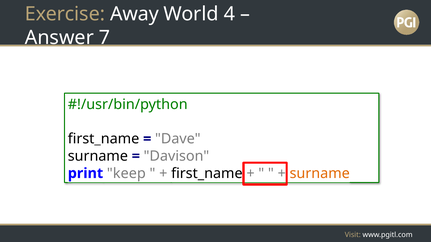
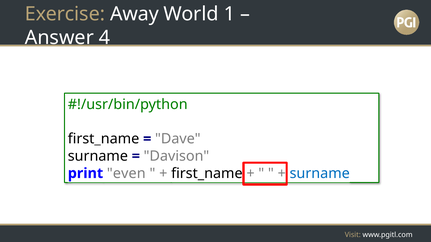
4: 4 -> 1 (230, 14)
7: 7 -> 4 (105, 38)
keep: keep -> even (126, 174)
surname colour: orange -> blue (320, 174)
